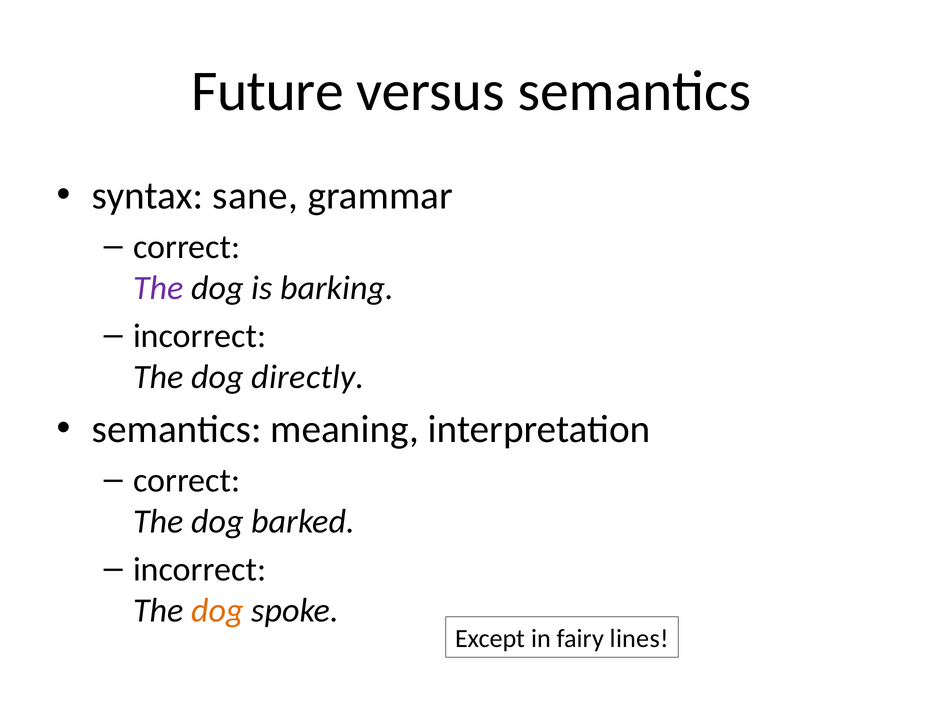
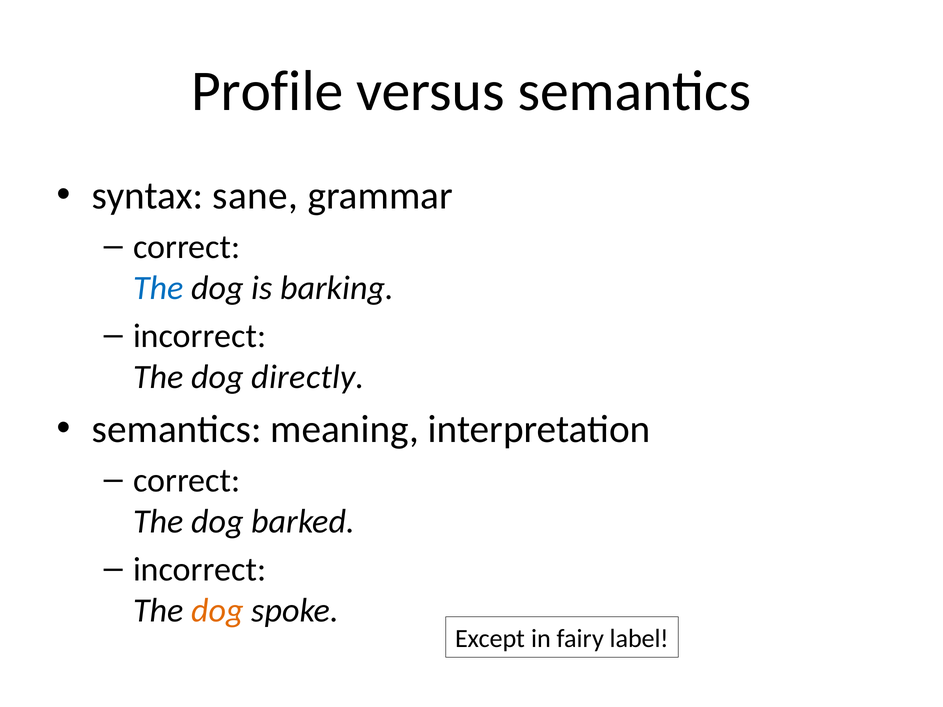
Future: Future -> Profile (267, 91)
The colour: purple -> blue (158, 288)
lines: lines -> label (639, 639)
